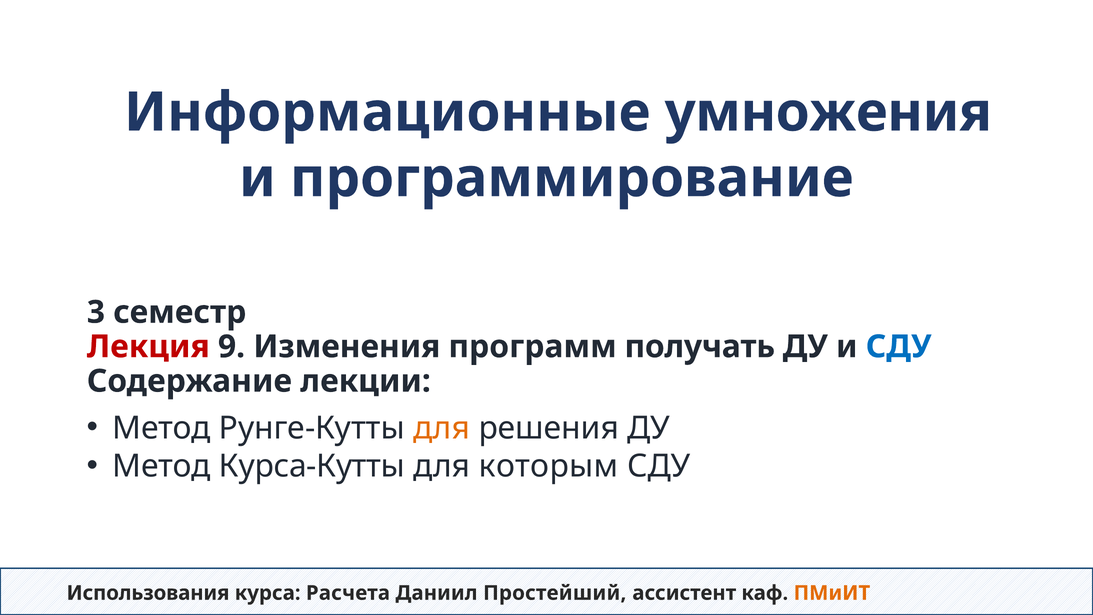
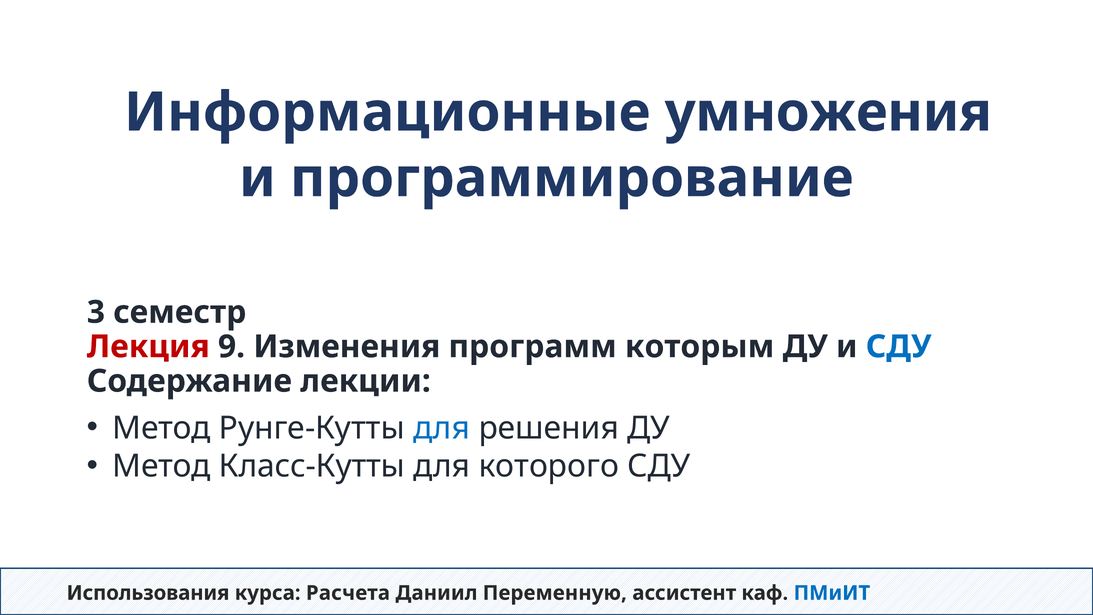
получать: получать -> которым (700, 347)
для colour: orange -> blue (442, 428)
Курса-Кутты: Курса-Кутты -> Класс-Кутты (312, 466)
которым: которым -> которого (549, 466)
Простейший: Простейший -> Переменную (555, 593)
ПМиИТ colour: orange -> blue (832, 593)
